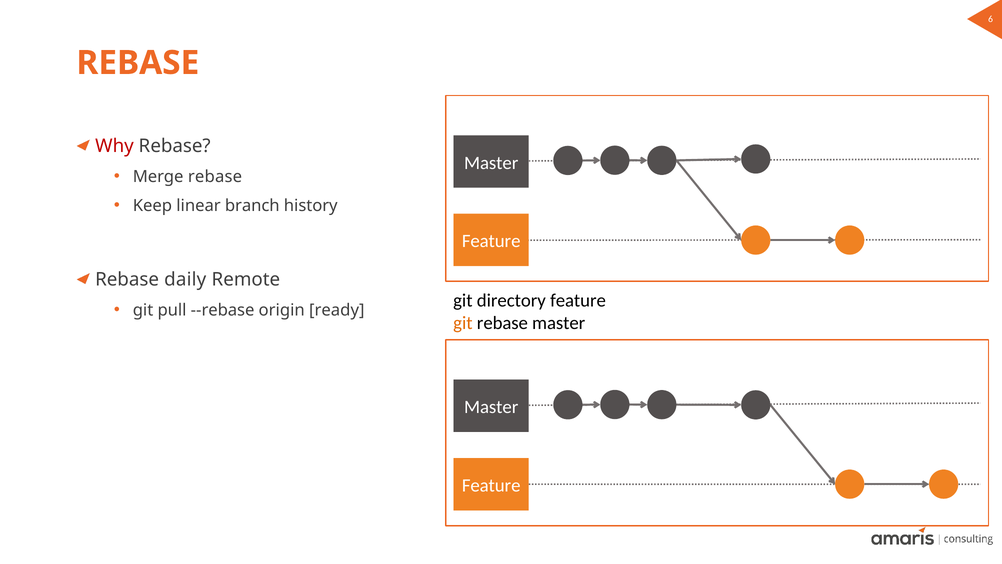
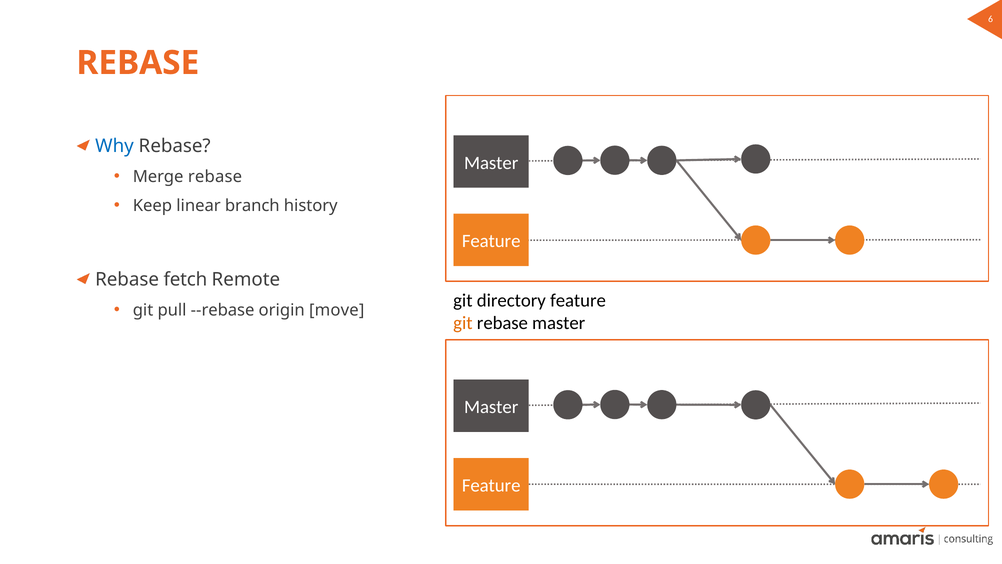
Why colour: red -> blue (114, 146)
daily: daily -> fetch (185, 280)
ready: ready -> move (337, 310)
